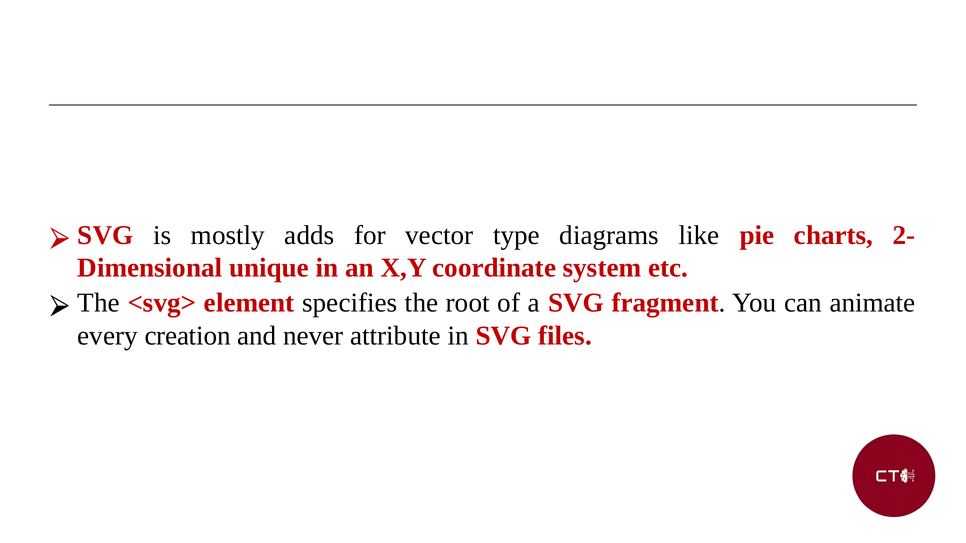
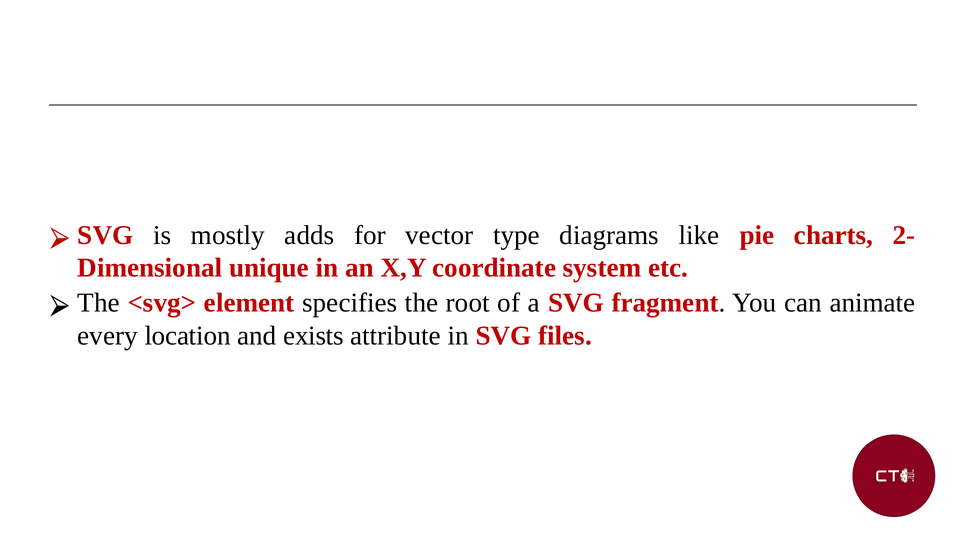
creation: creation -> location (188, 336)
never: never -> exists (314, 336)
